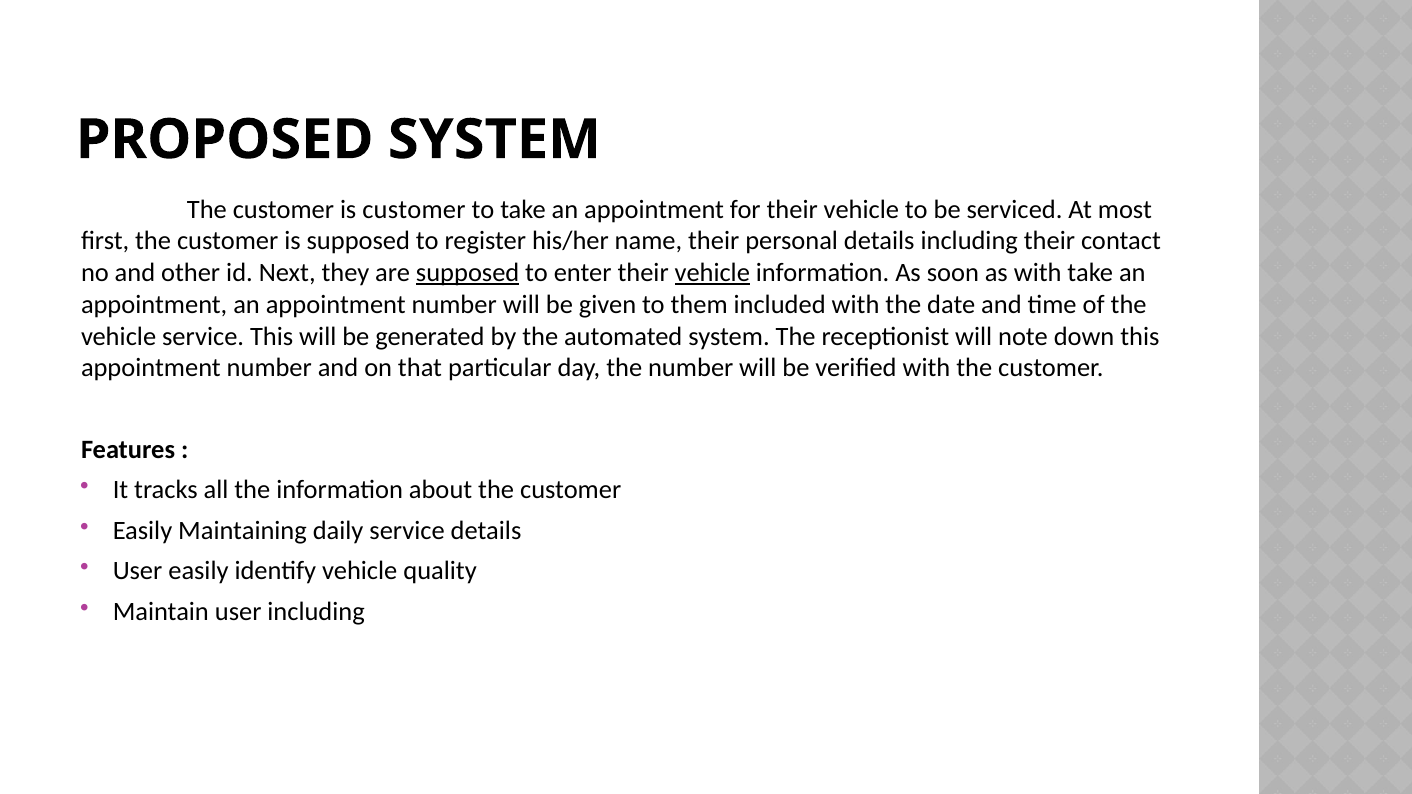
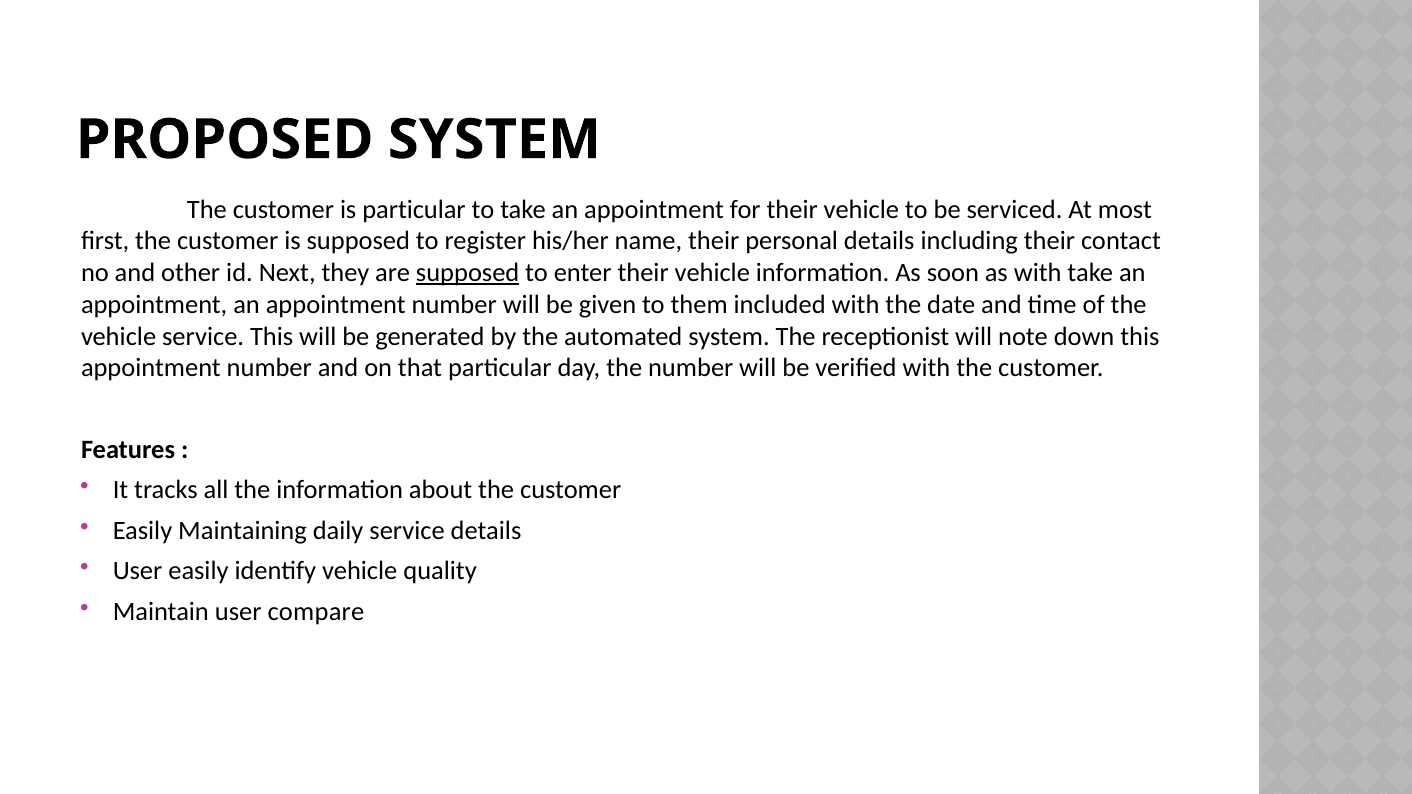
is customer: customer -> particular (414, 209)
vehicle underline: present -> none (712, 273)
user including: including -> compare (316, 612)
